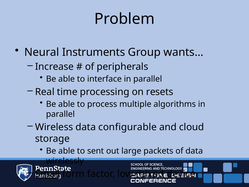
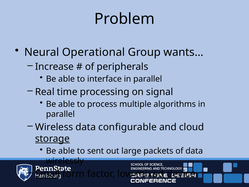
Instruments: Instruments -> Operational (93, 52)
resets: resets -> signal (160, 92)
storage underline: none -> present (52, 138)
